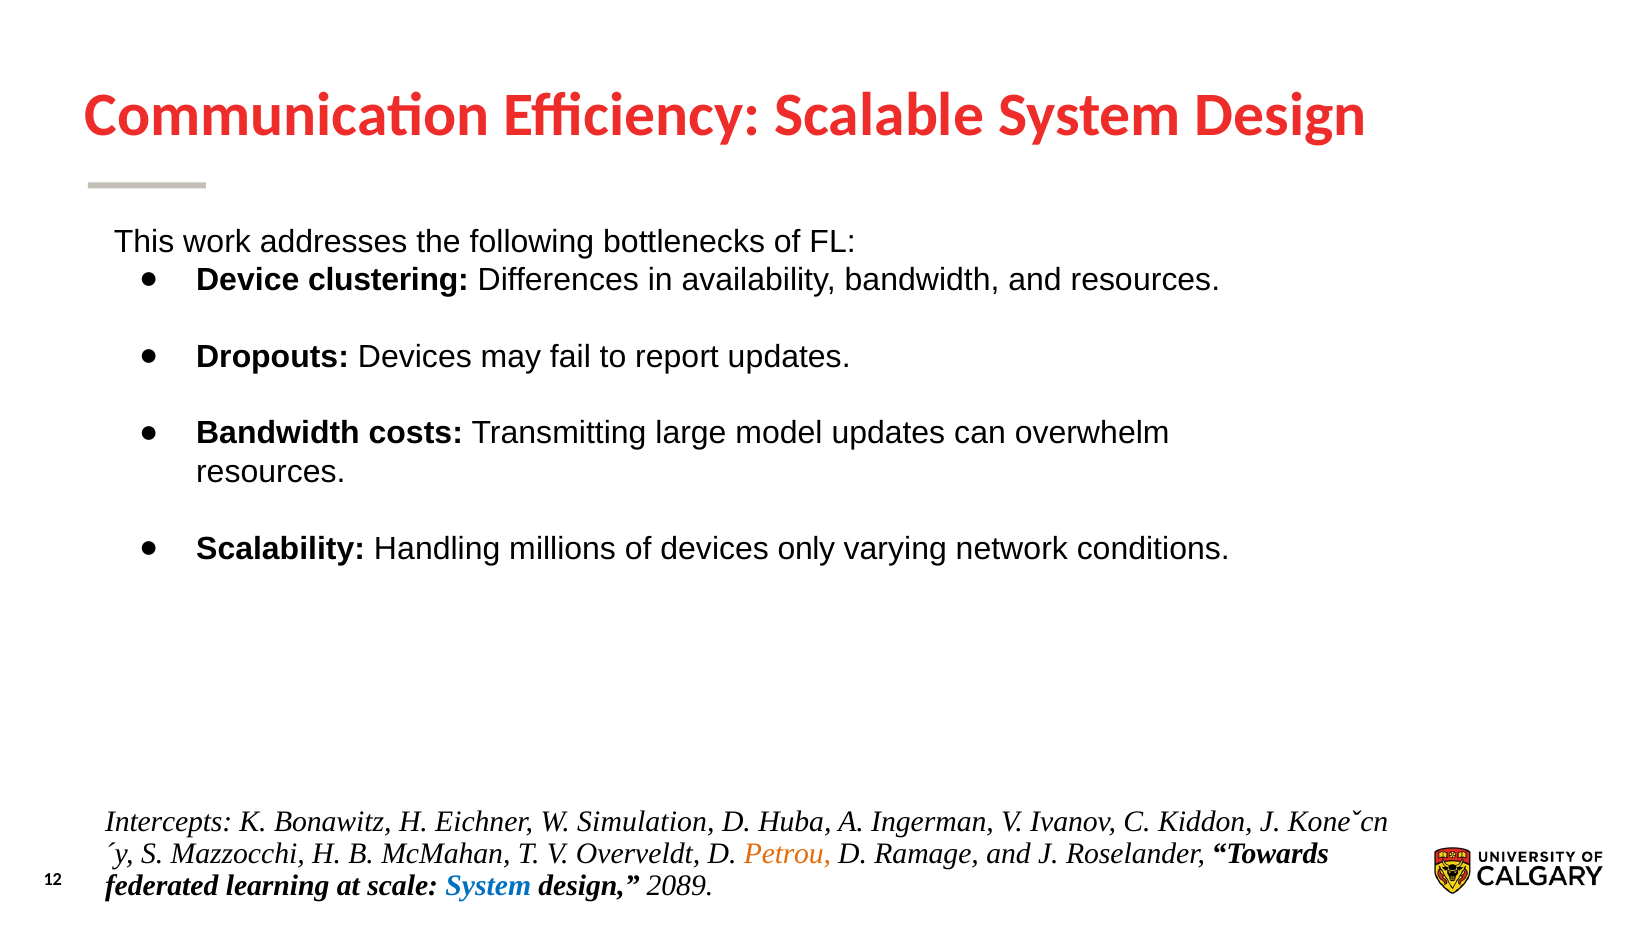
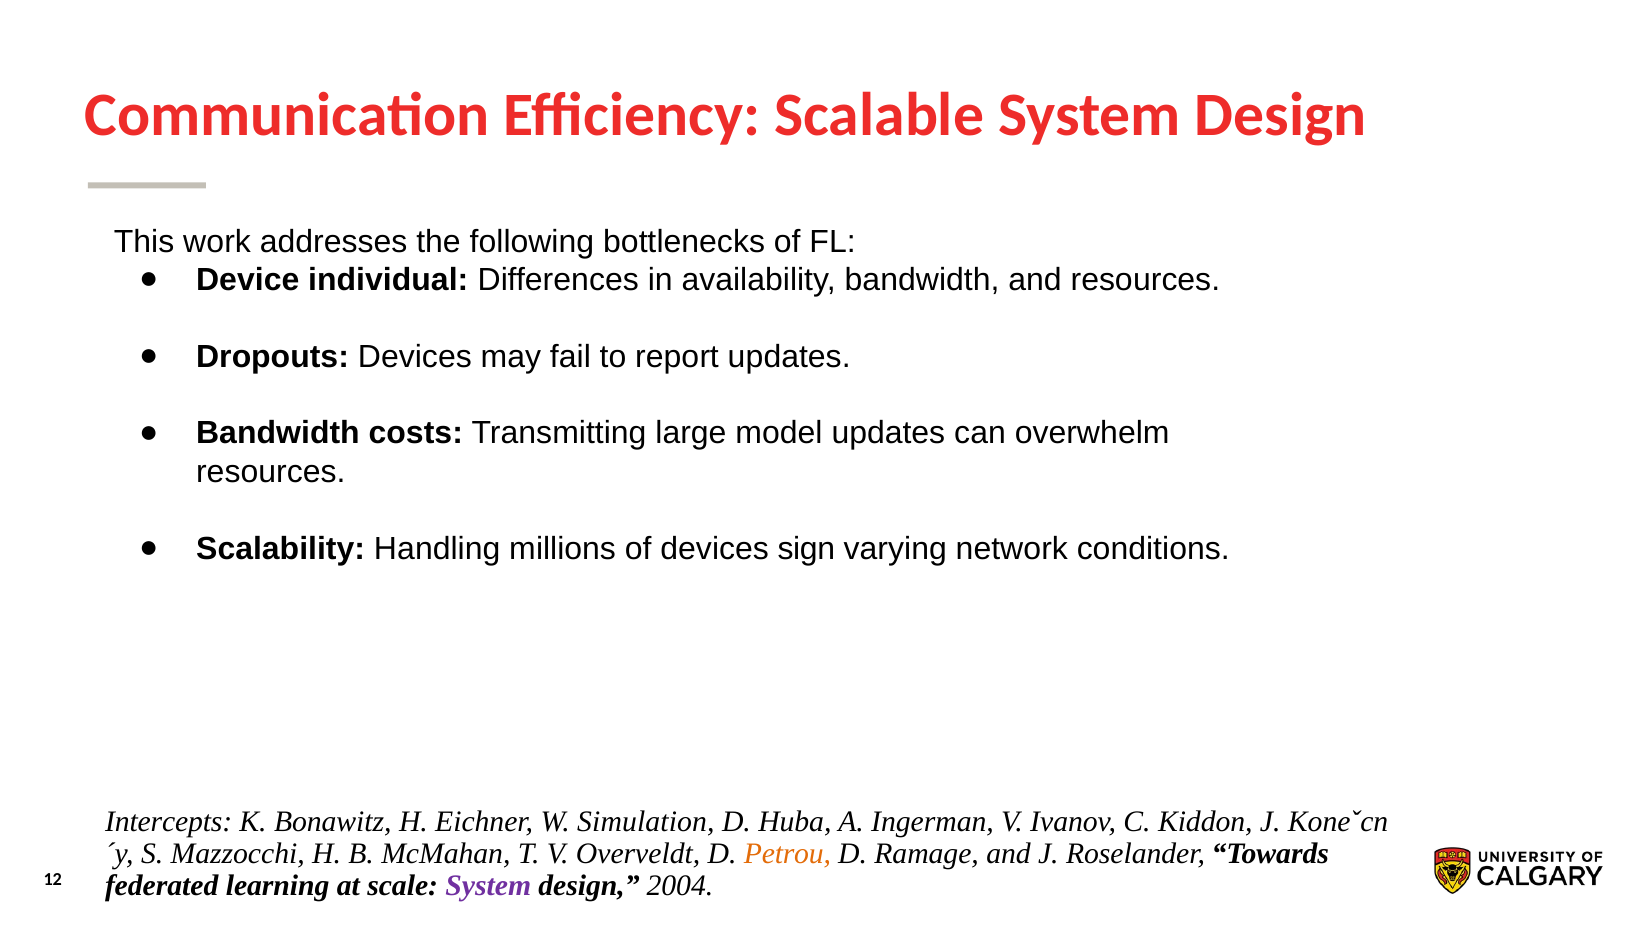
clustering: clustering -> individual (388, 280)
only: only -> sign (806, 548)
System colour: blue -> purple (488, 886)
2089: 2089 -> 2004 (680, 886)
